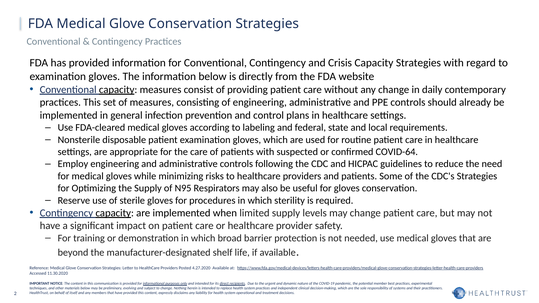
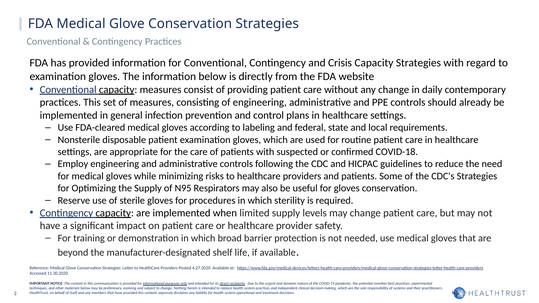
COVID-64: COVID-64 -> COVID-18 (397, 152)
